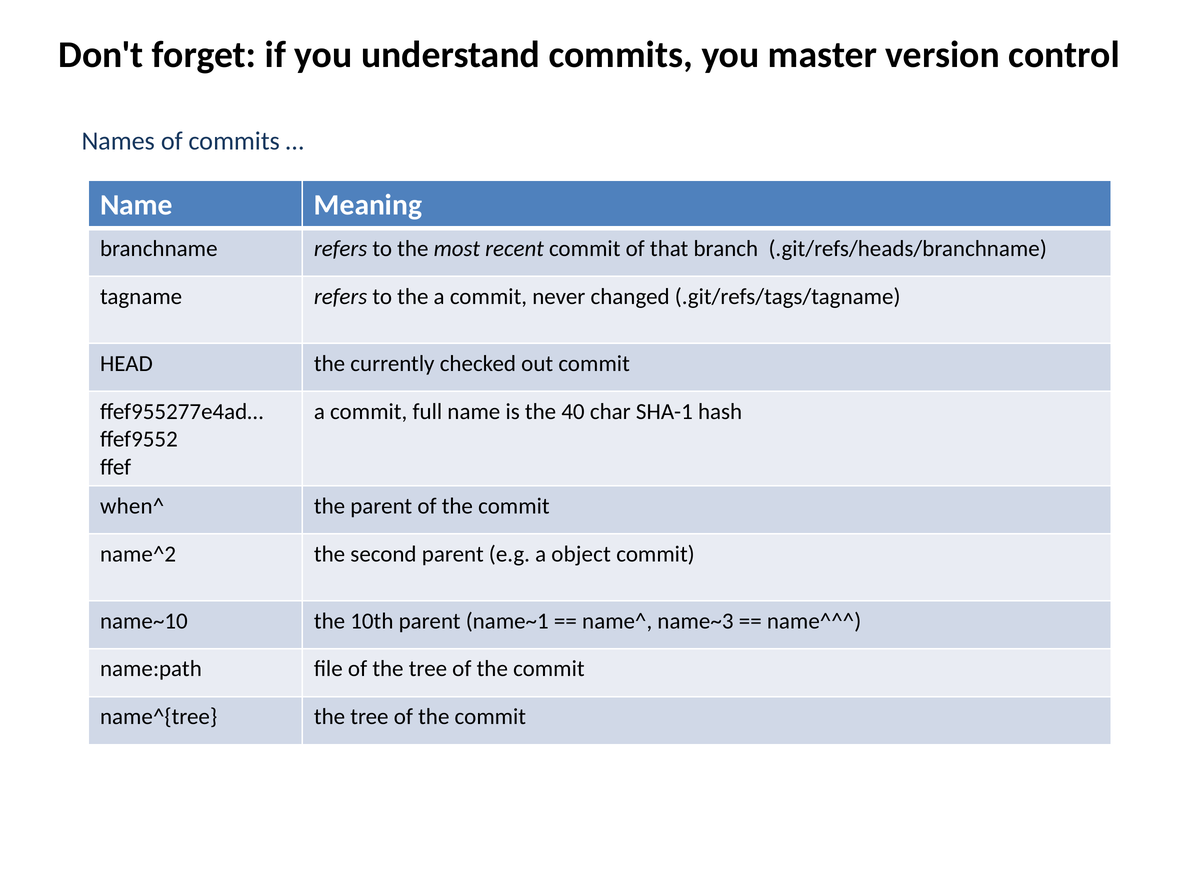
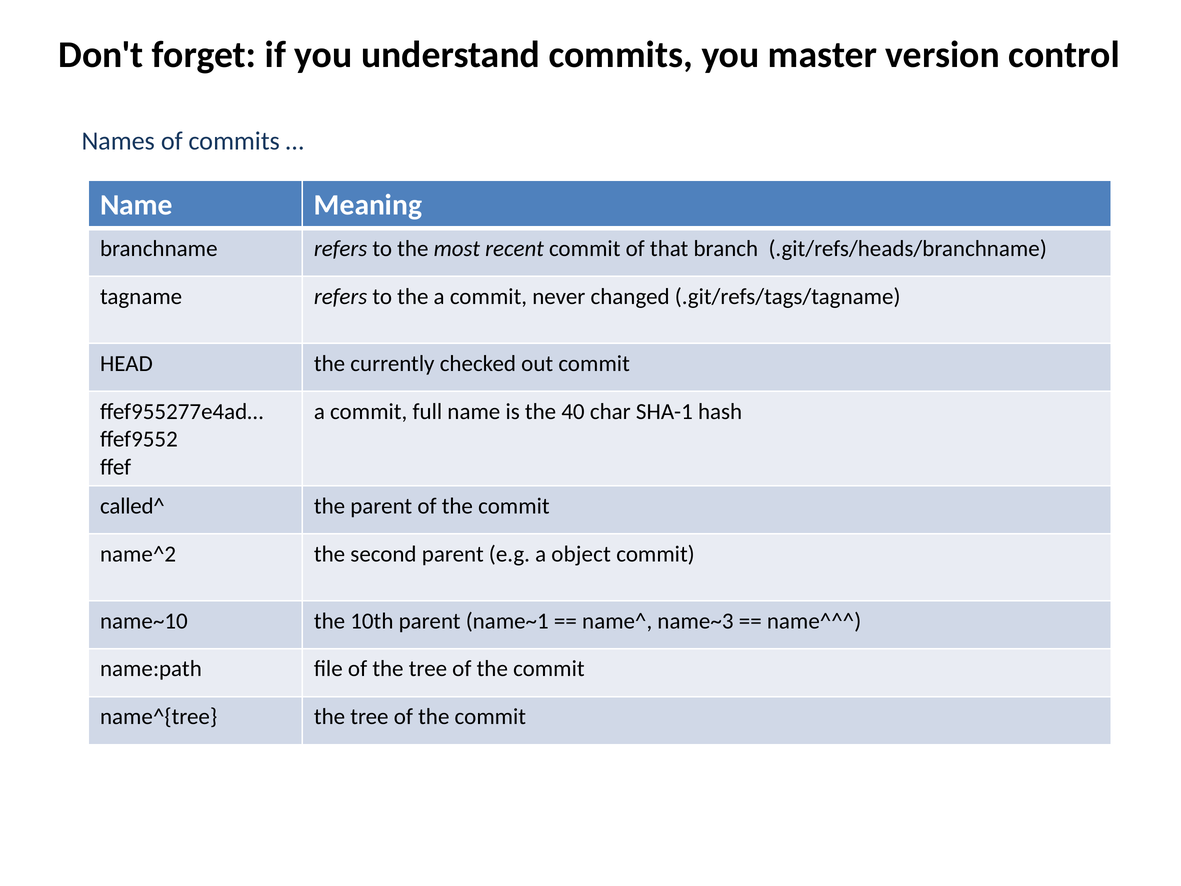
when^: when^ -> called^ (132, 506)
